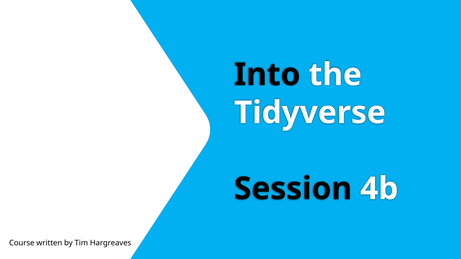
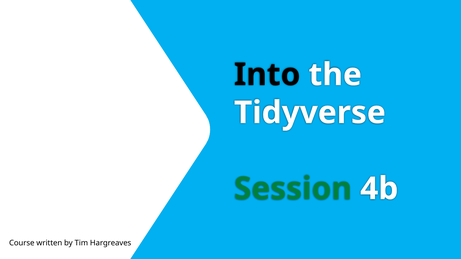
Session colour: black -> green (293, 189)
